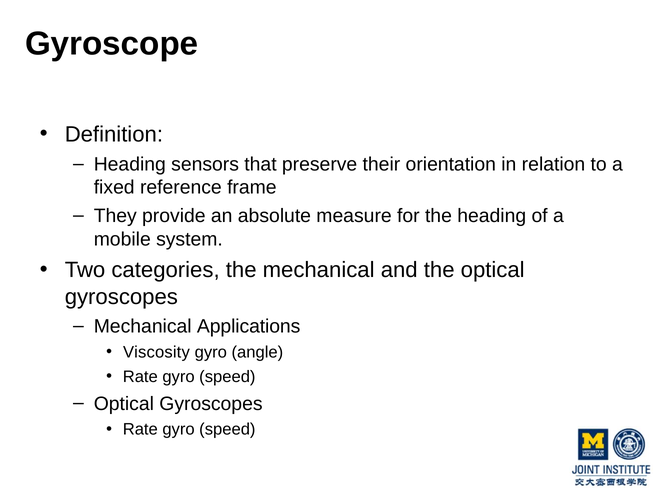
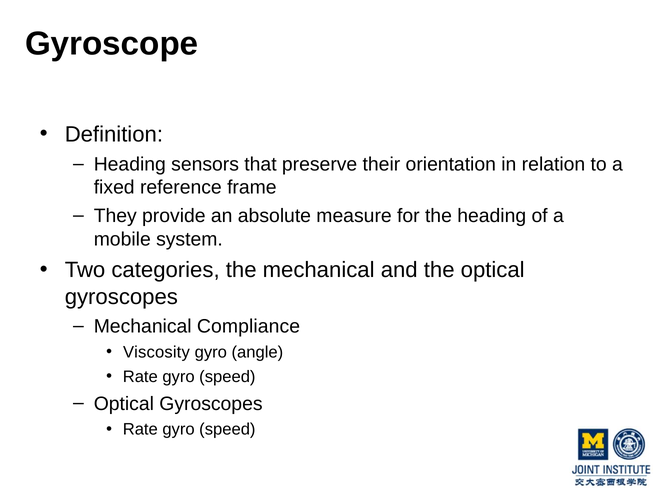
Applications: Applications -> Compliance (249, 327)
